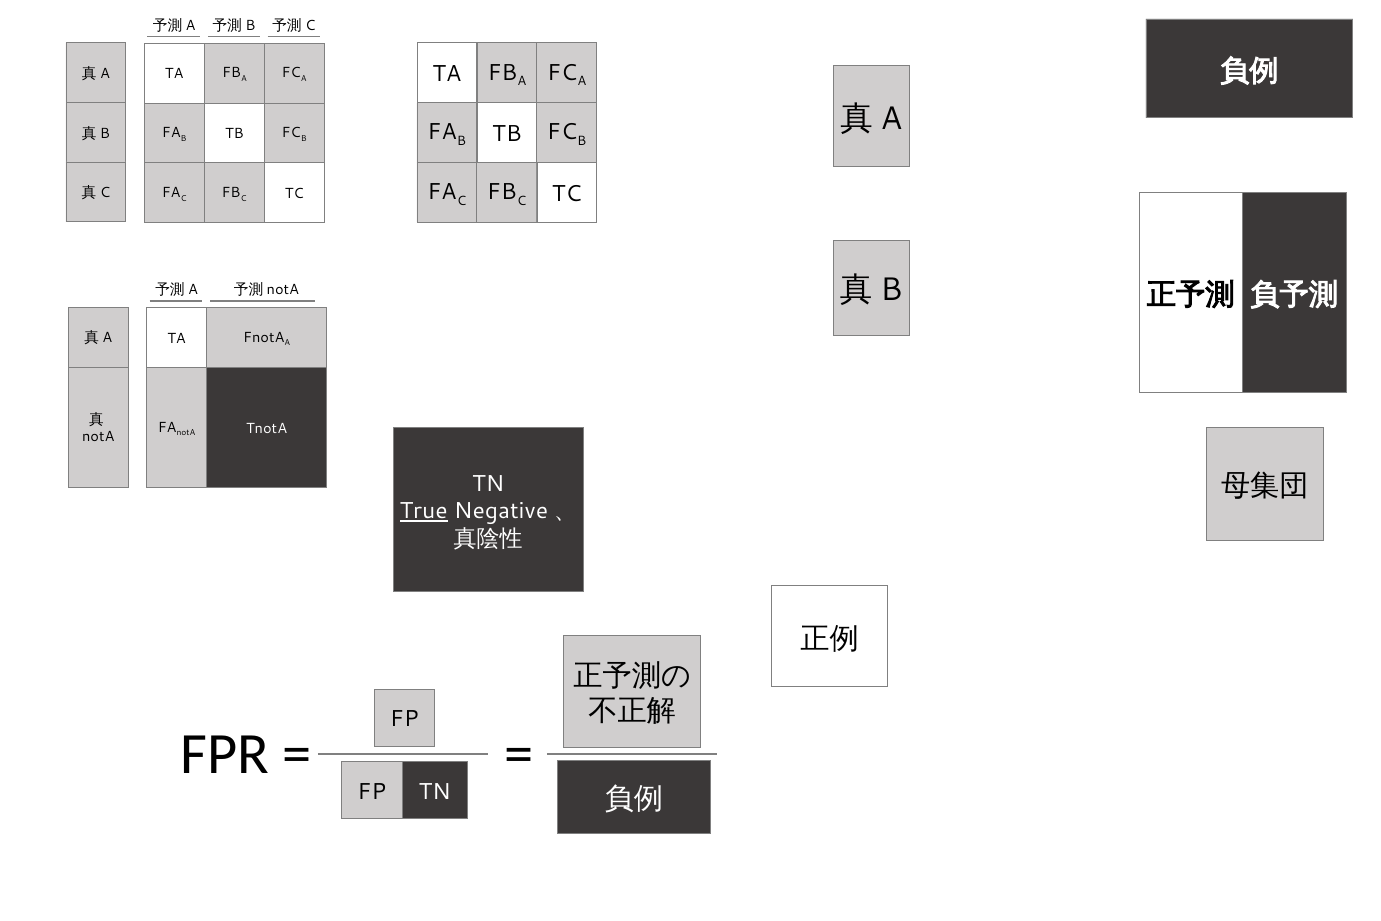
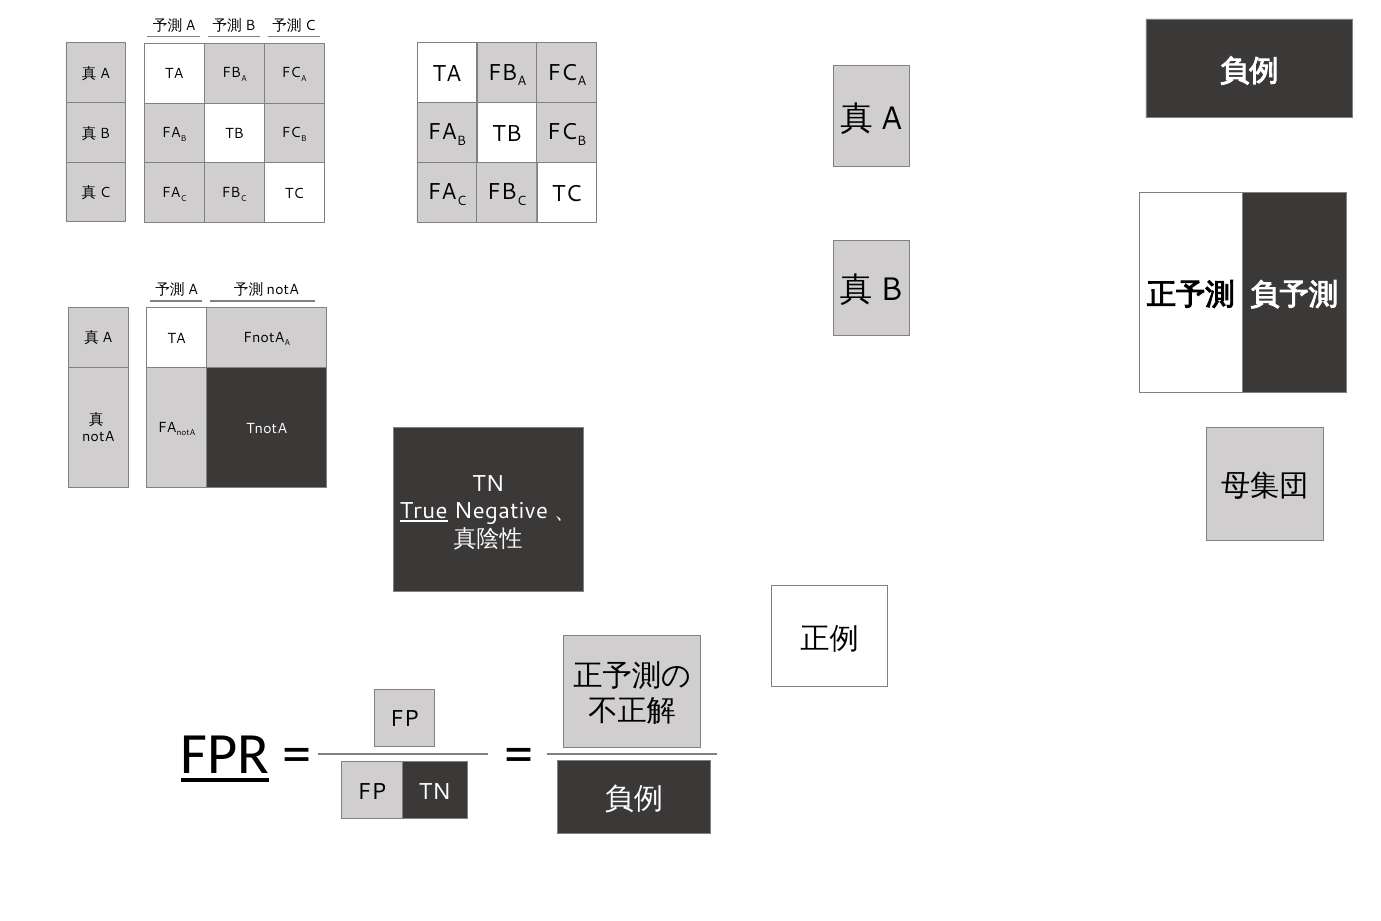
FPR underline: none -> present (225, 754)
